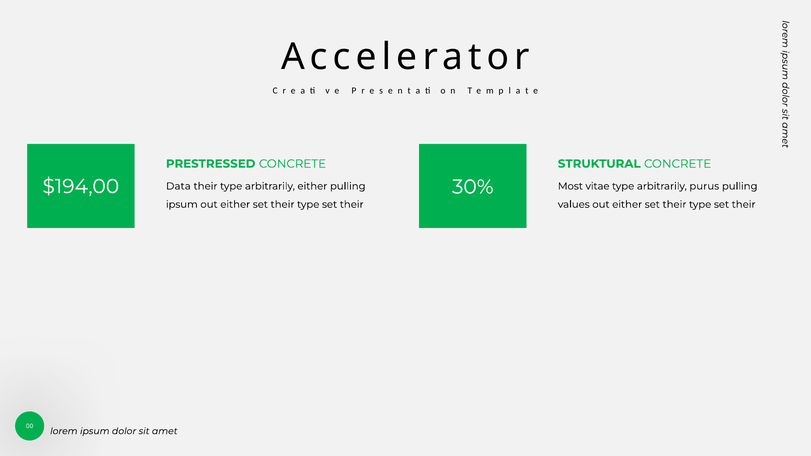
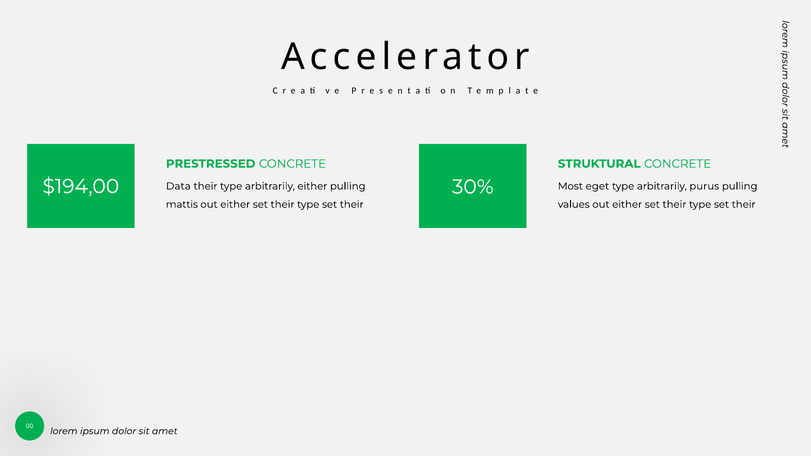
vitae: vitae -> eget (597, 186)
ipsum: ipsum -> mattis (182, 204)
